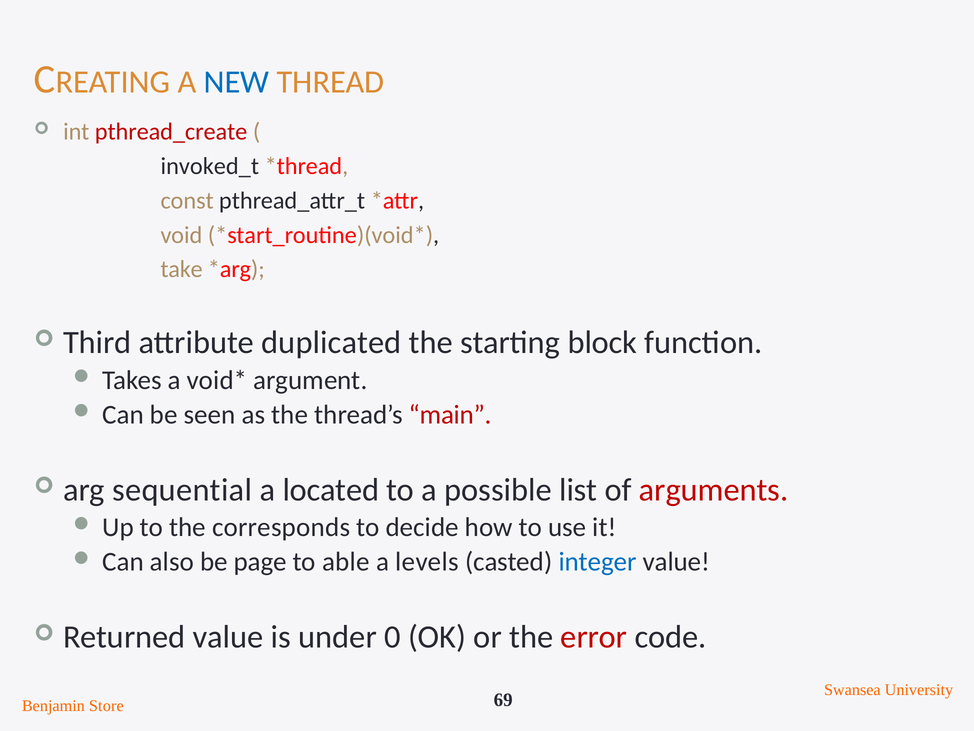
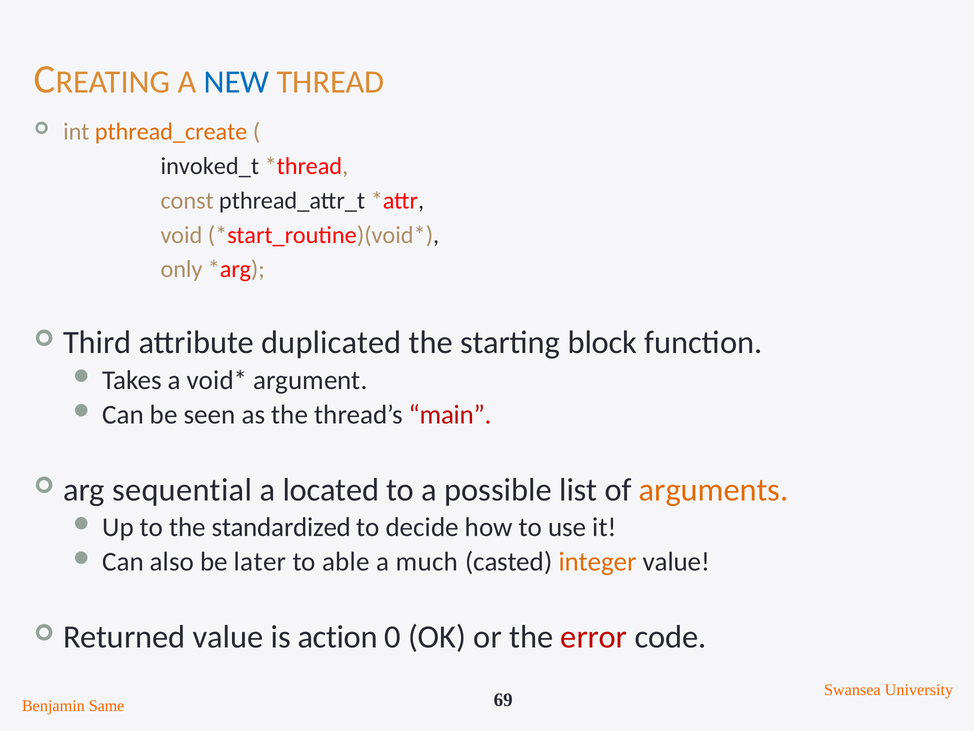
pthread_create colour: red -> orange (171, 132)
take: take -> only (182, 269)
arguments colour: red -> orange (714, 489)
corresponds: corresponds -> standardized (281, 527)
page: page -> later (260, 562)
levels: levels -> much (427, 562)
integer colour: blue -> orange (598, 562)
under: under -> action (338, 637)
Store: Store -> Same (107, 706)
